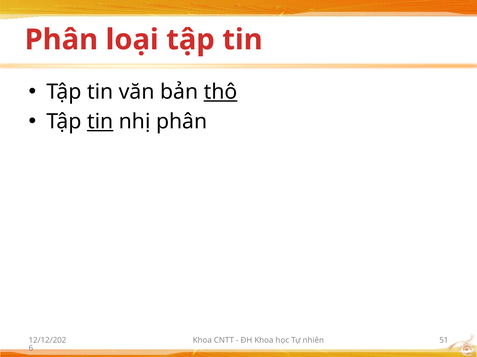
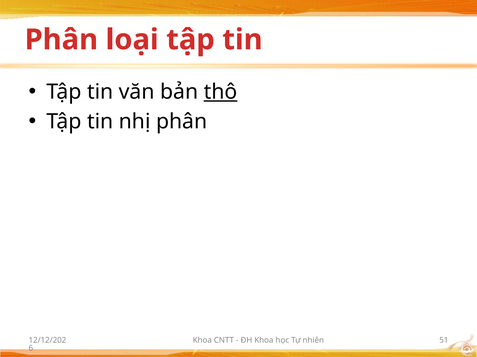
tin underline: present -> none (100, 122)
